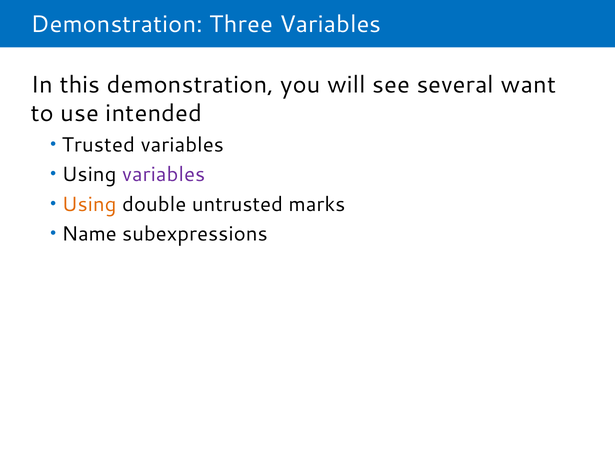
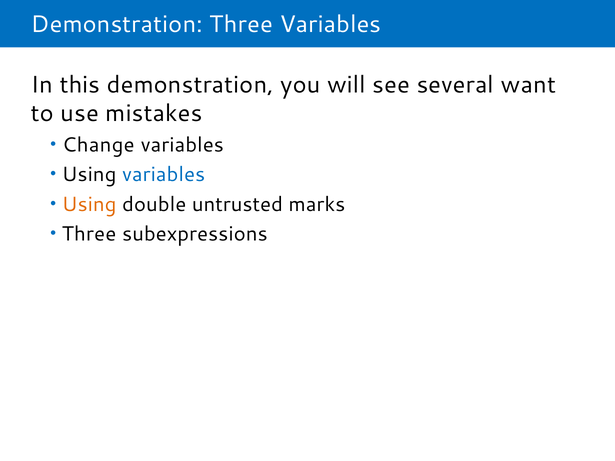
intended: intended -> mistakes (154, 113)
Trusted: Trusted -> Change (98, 145)
variables colour: purple -> blue (164, 175)
Name: Name -> Three (89, 234)
